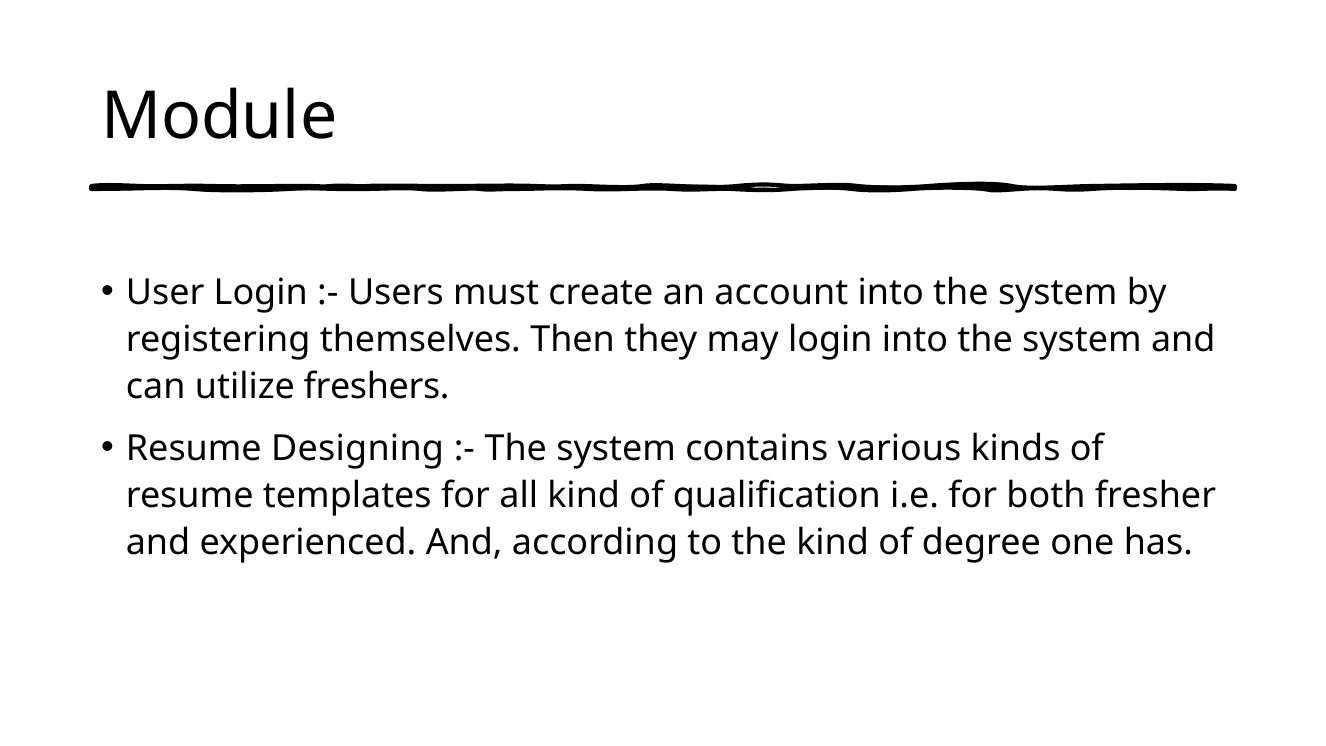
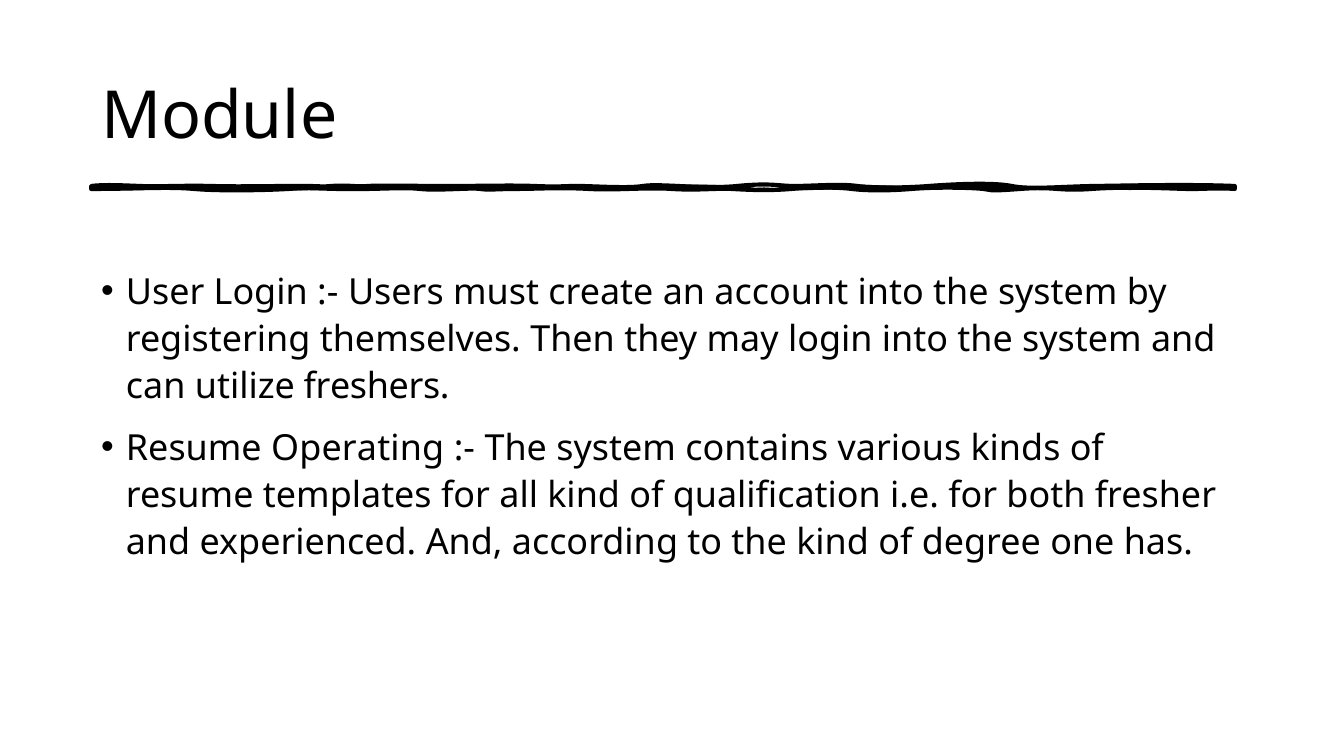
Designing: Designing -> Operating (358, 448)
